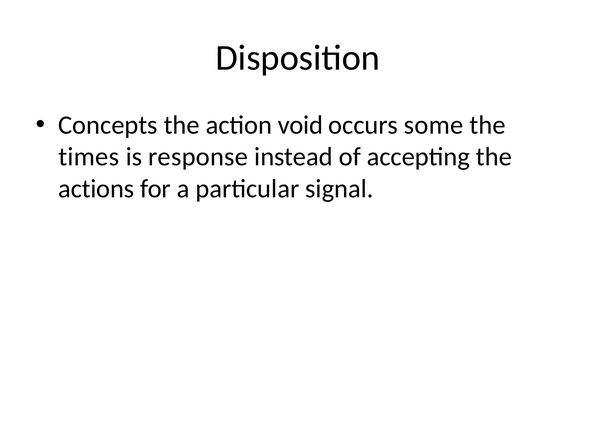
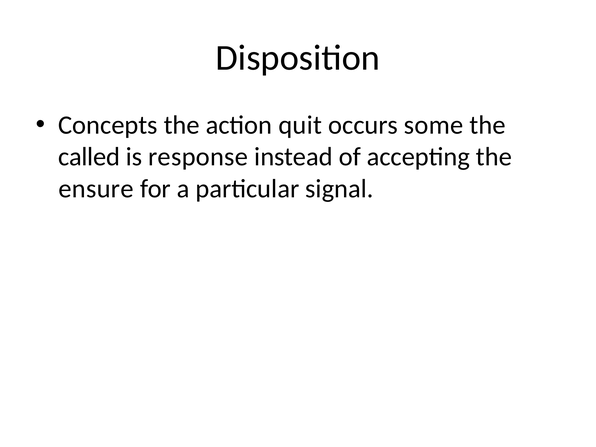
void: void -> quit (300, 125)
times: times -> called (89, 157)
actions: actions -> ensure (96, 189)
